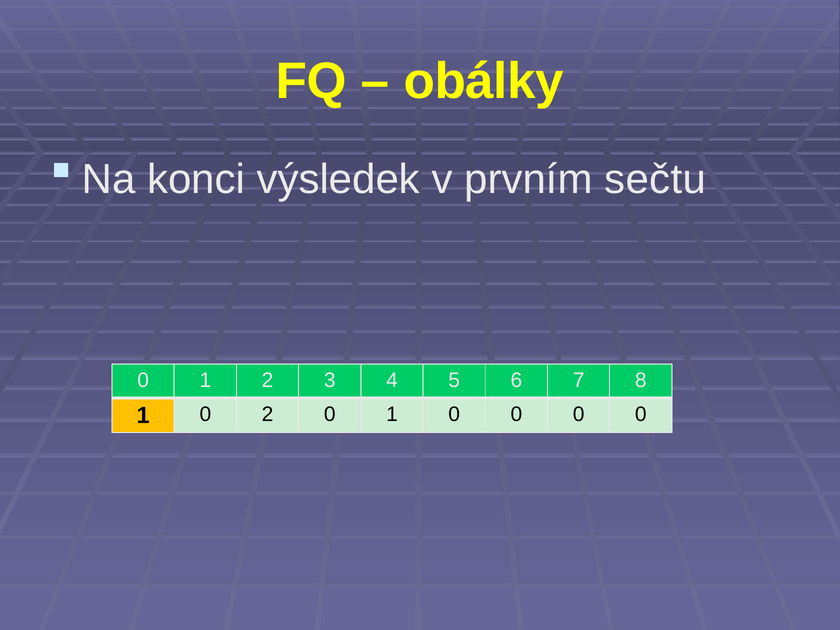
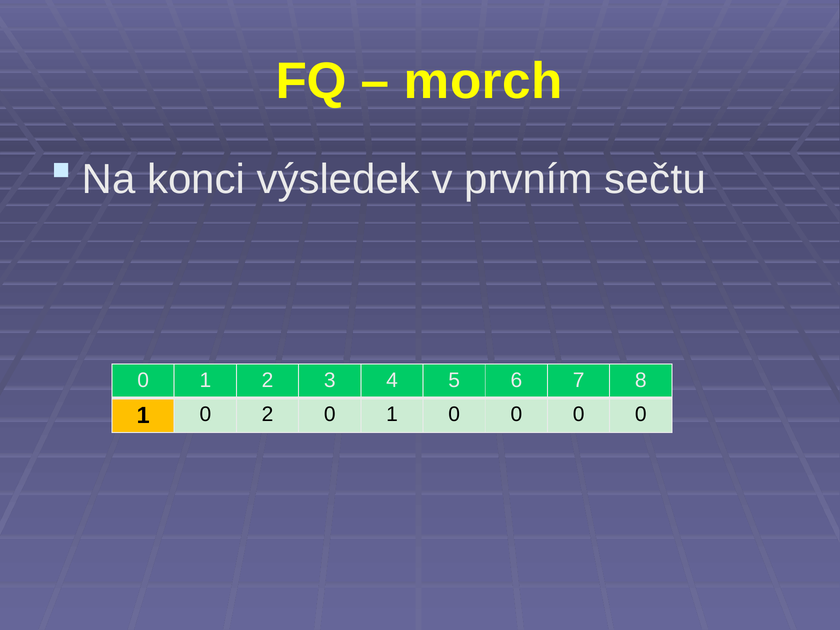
obálky: obálky -> morch (483, 81)
